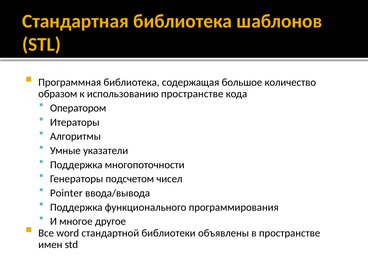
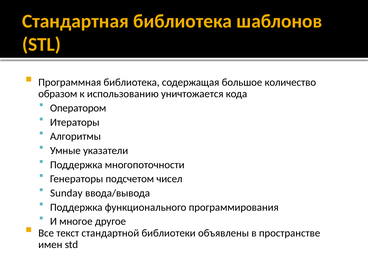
использованию пространстве: пространстве -> уничтожается (192, 94)
Pointer: Pointer -> Sunday (66, 193)
word: word -> текст (68, 233)
